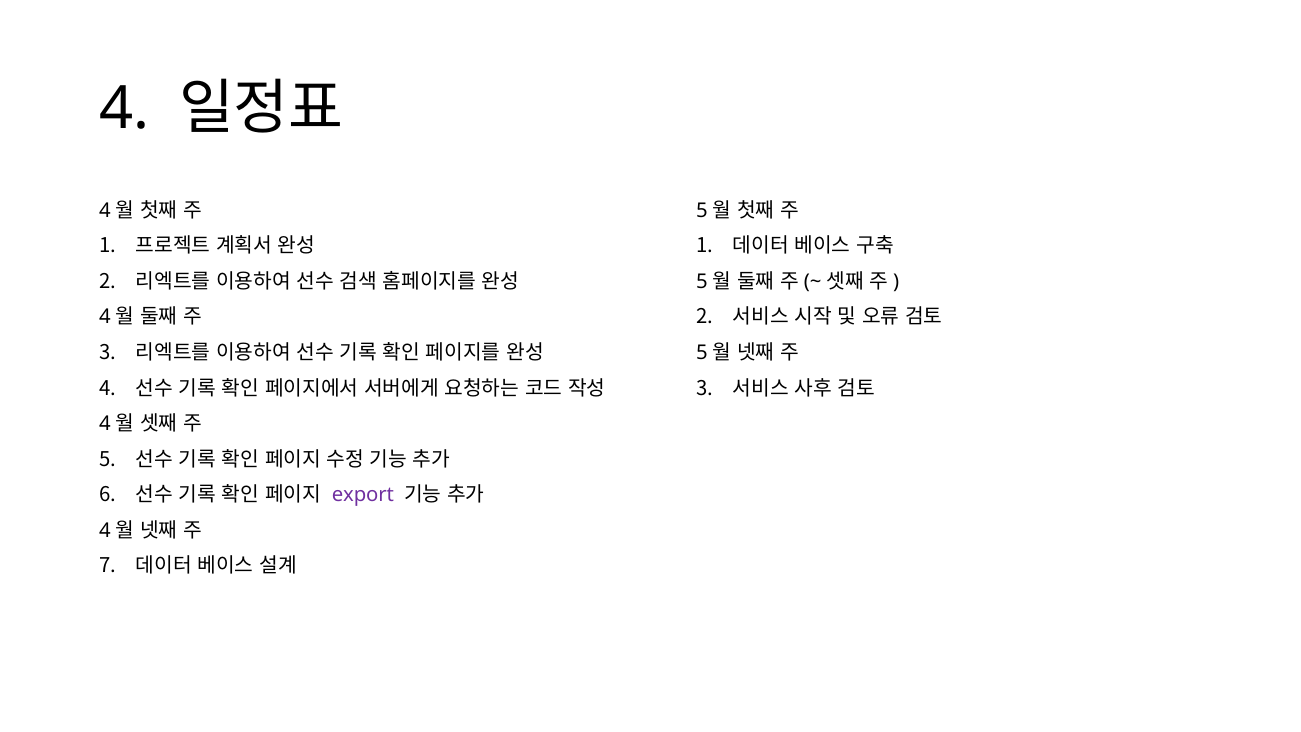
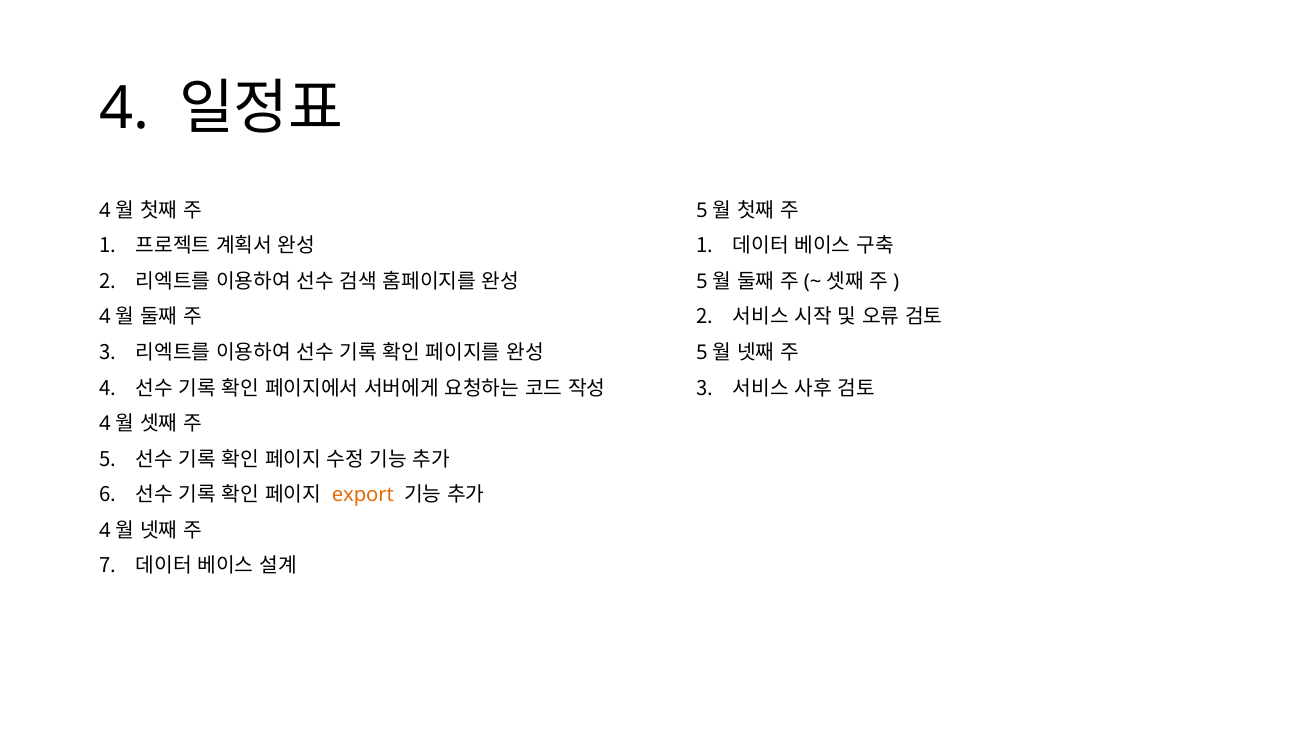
export colour: purple -> orange (363, 495)
